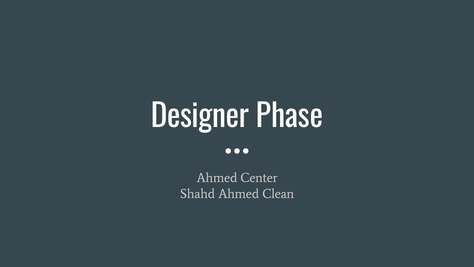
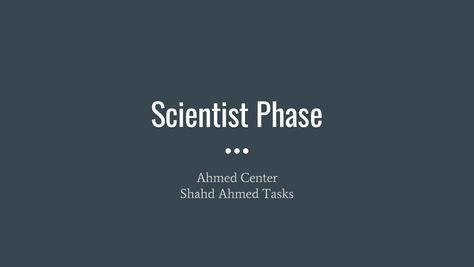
Designer: Designer -> Scientist (200, 117)
Clean: Clean -> Tasks (278, 194)
